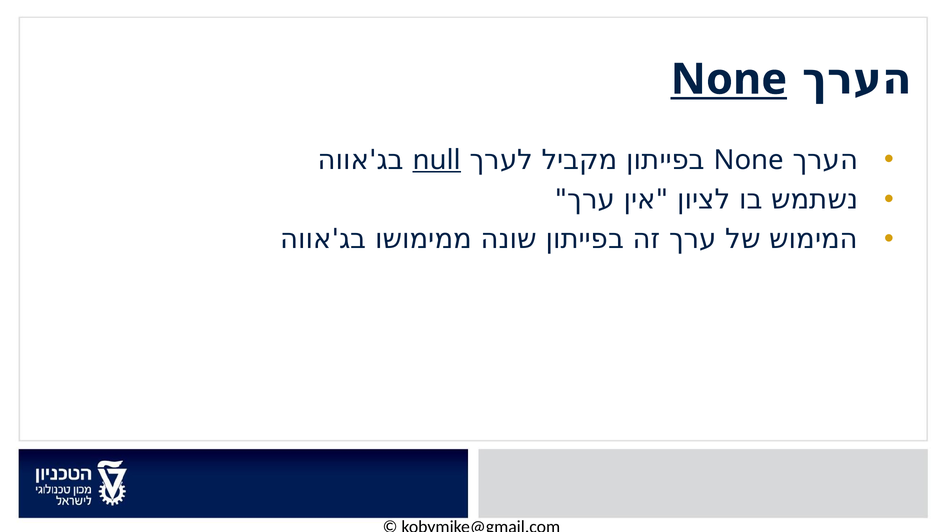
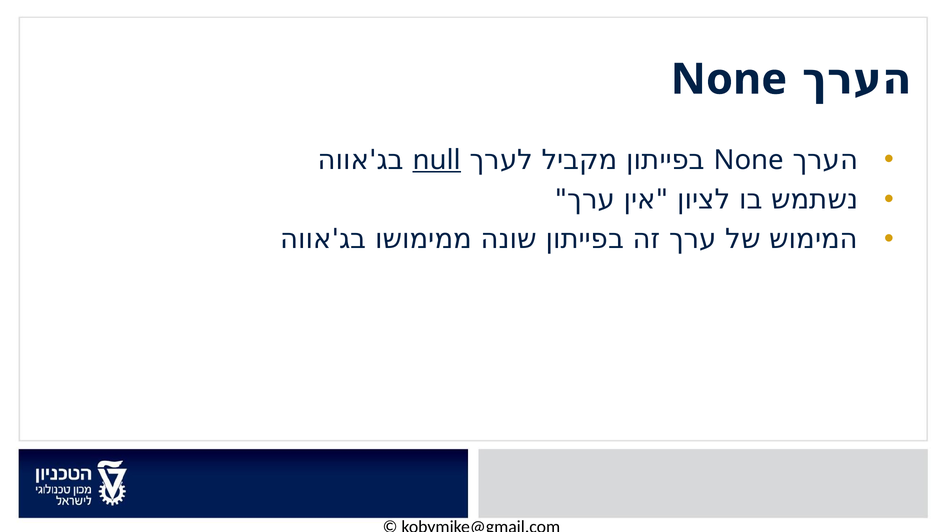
None underline: present -> none (729, 79)
